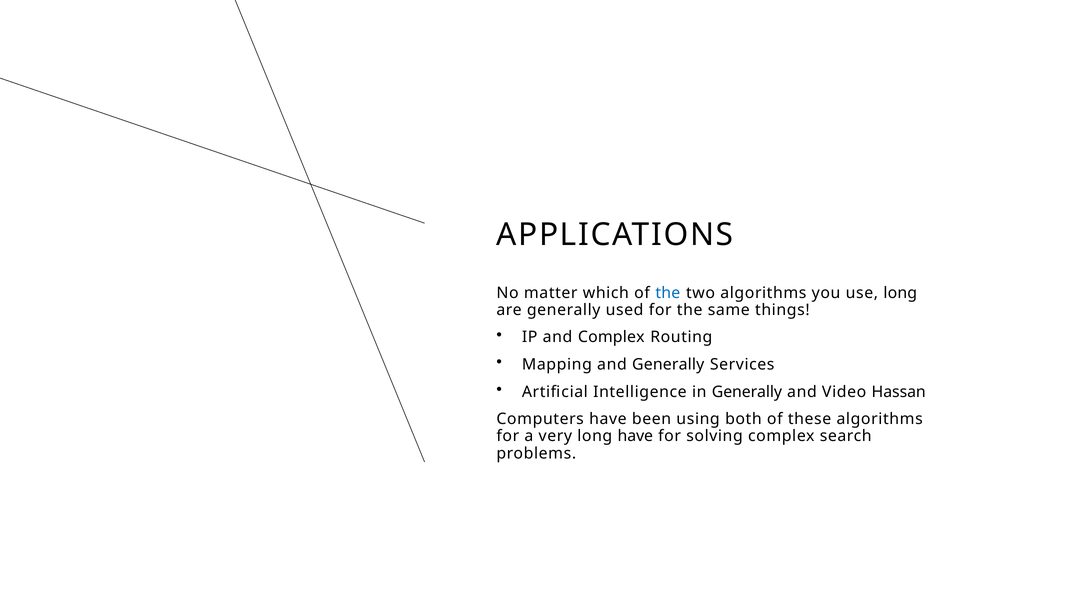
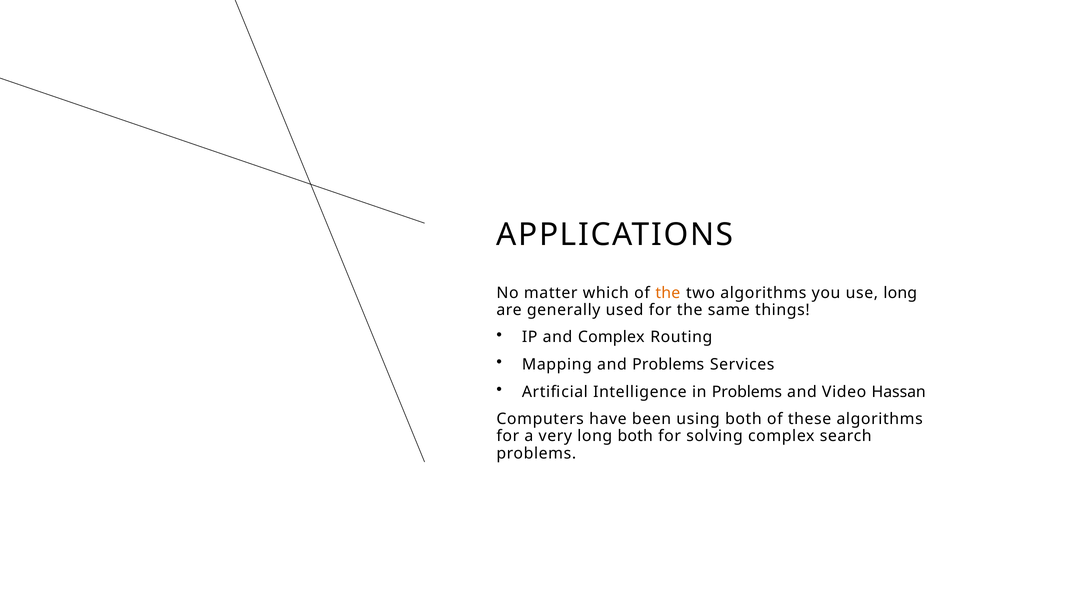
the colour: blue -> orange (668, 293)
and Generally: Generally -> Problems (668, 365)
in Generally: Generally -> Problems (747, 392)
long have: have -> both (635, 437)
